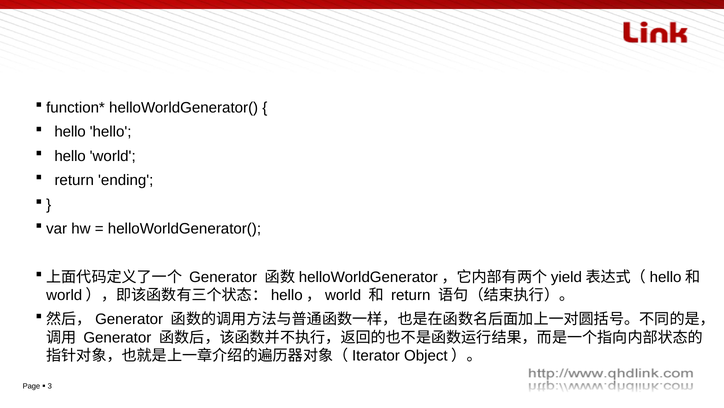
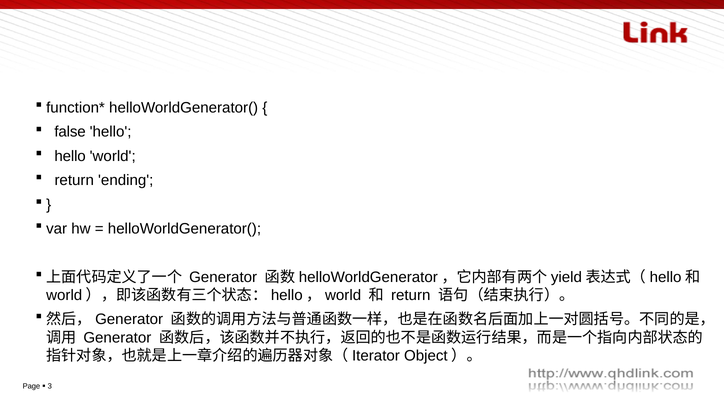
hello: hello -> false (70, 132)
